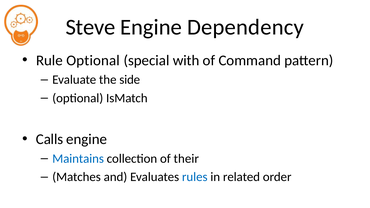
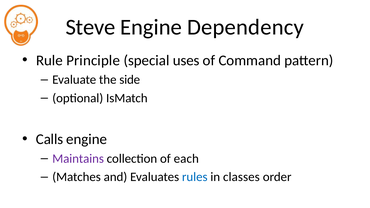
Rule Optional: Optional -> Principle (93, 60)
with: with -> uses (186, 60)
Maintains colour: blue -> purple (78, 159)
their: their -> each (186, 159)
related: related -> classes (241, 177)
